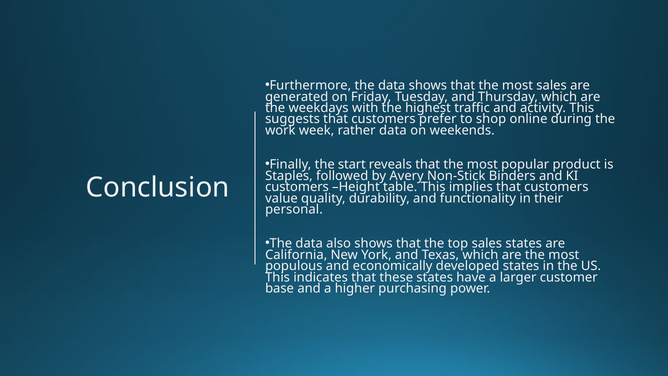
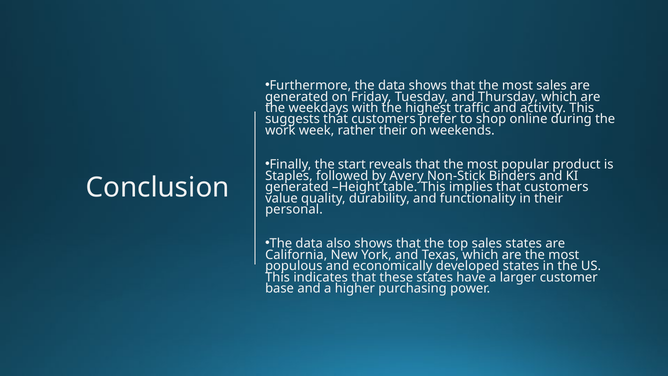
rather data: data -> their (393, 130)
customers: customers -> generated (297, 187)
